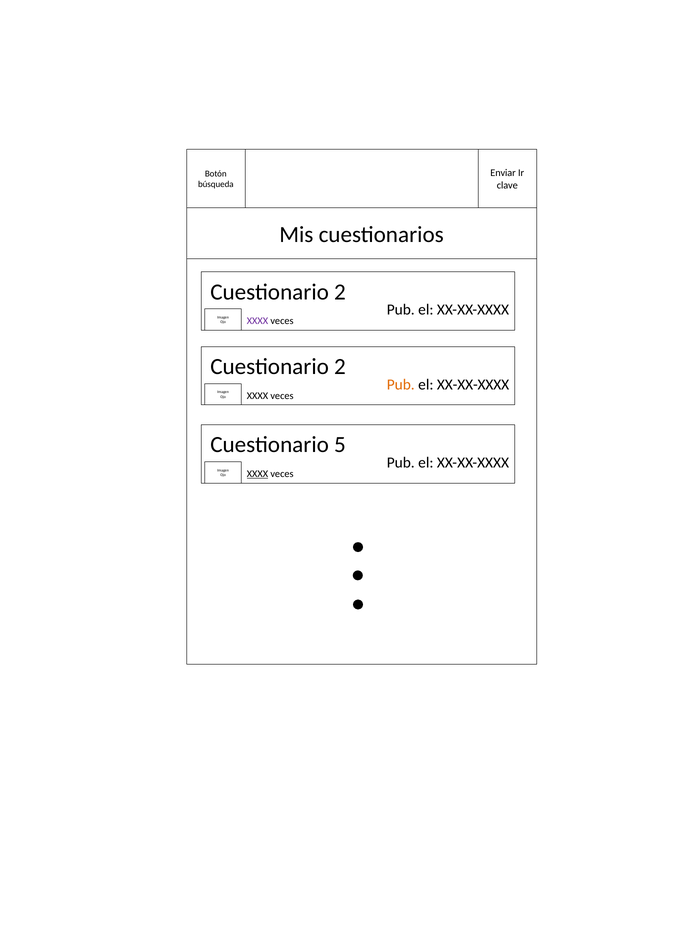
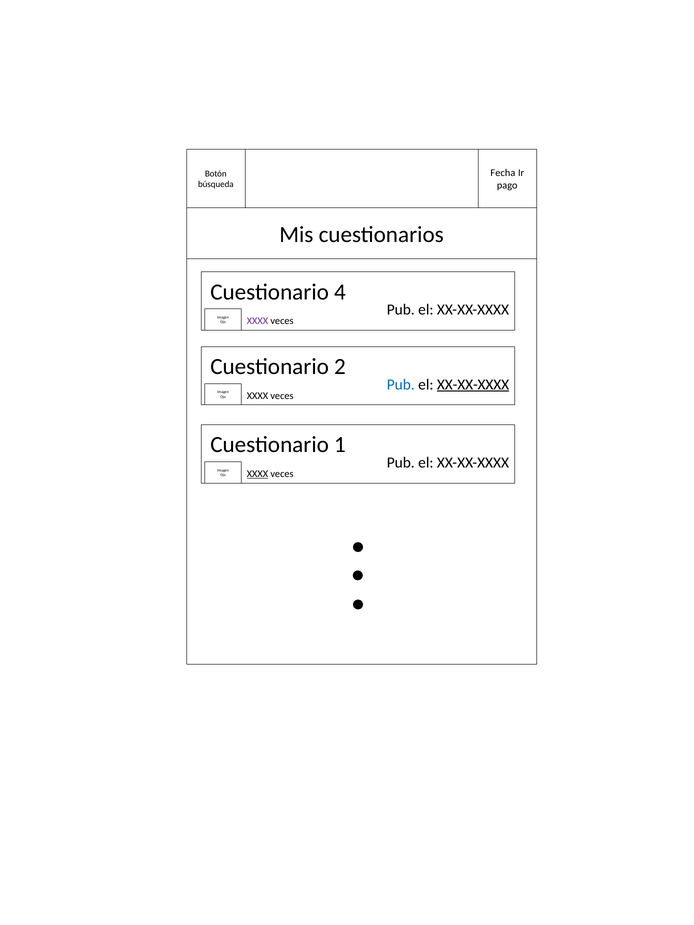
Enviar: Enviar -> Fecha (503, 173)
clave: clave -> pago (507, 185)
2: 2 -> 4 (340, 292)
Pub colour: orange -> blue (401, 385)
XX-XX-XXXX underline: none -> present (473, 385)
5: 5 -> 1 (340, 445)
